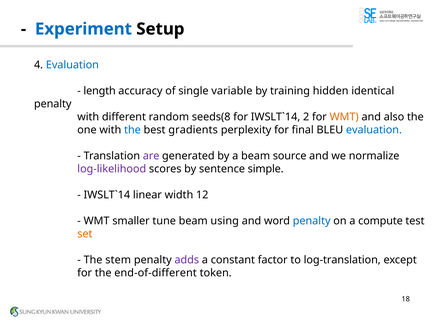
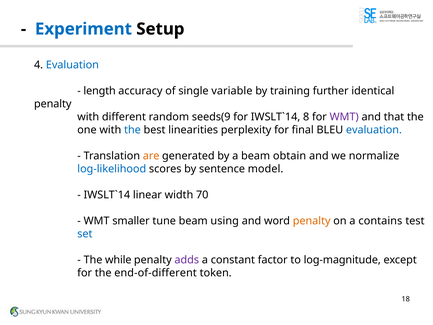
hidden: hidden -> further (331, 91)
seeds(8: seeds(8 -> seeds(9 (211, 117)
2: 2 -> 8 (306, 117)
WMT colour: orange -> purple (344, 117)
also: also -> that (394, 117)
gradients: gradients -> linearities (193, 130)
are colour: purple -> orange (151, 156)
source: source -> obtain (290, 156)
log-likelihood colour: purple -> blue (112, 169)
simple: simple -> model (266, 169)
12: 12 -> 70 (202, 195)
penalty colour: blue -> orange (312, 221)
compute: compute -> contains (380, 221)
set colour: orange -> blue (85, 234)
stem: stem -> while (118, 260)
log-translation: log-translation -> log-magnitude (342, 260)
